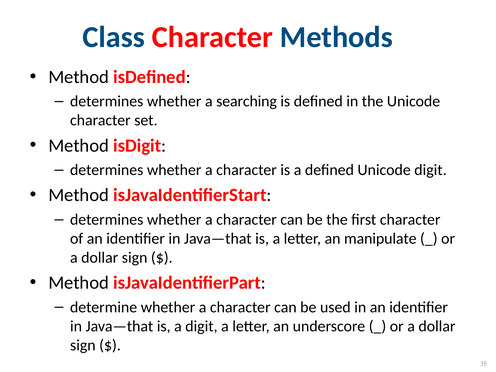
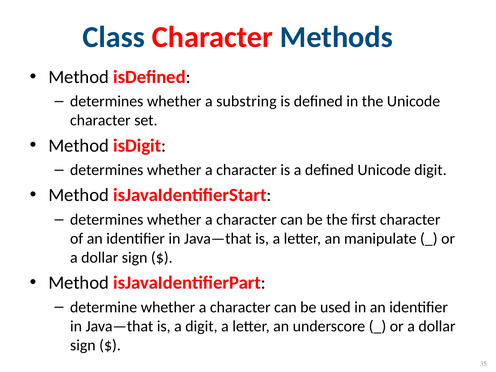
searching: searching -> substring (246, 101)
